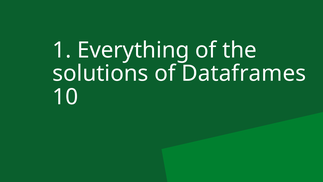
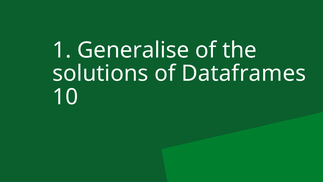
Everything: Everything -> Generalise (133, 50)
